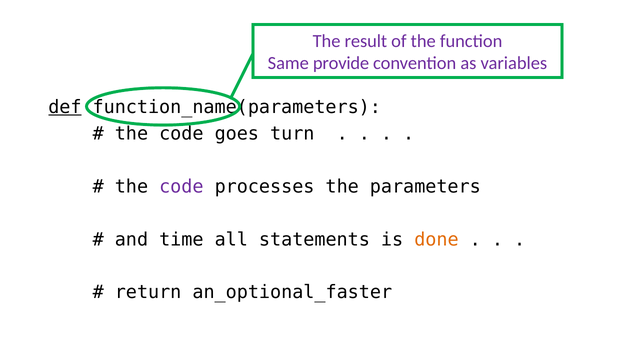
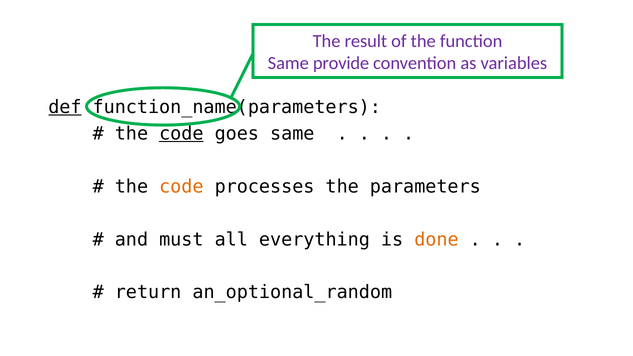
code underline: none -> present (181, 133)
goes turn: turn -> same (292, 133)
code colour: purple -> orange (181, 186)
time: time -> must (181, 239)
statements: statements -> everything (314, 239)
an_optional_faster: an_optional_faster -> an_optional_random (292, 292)
